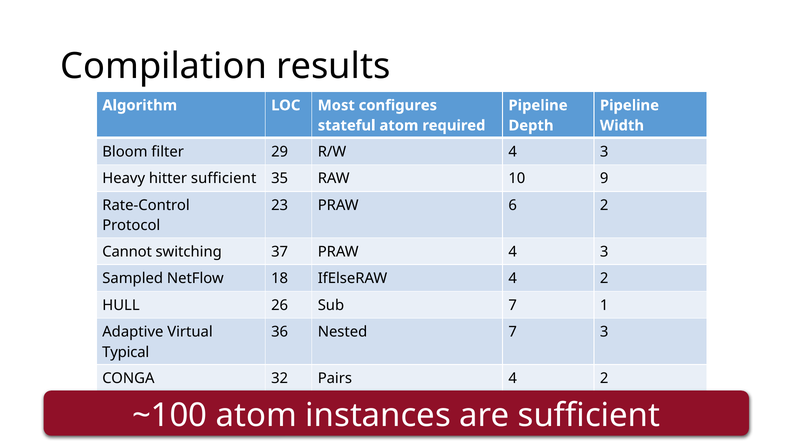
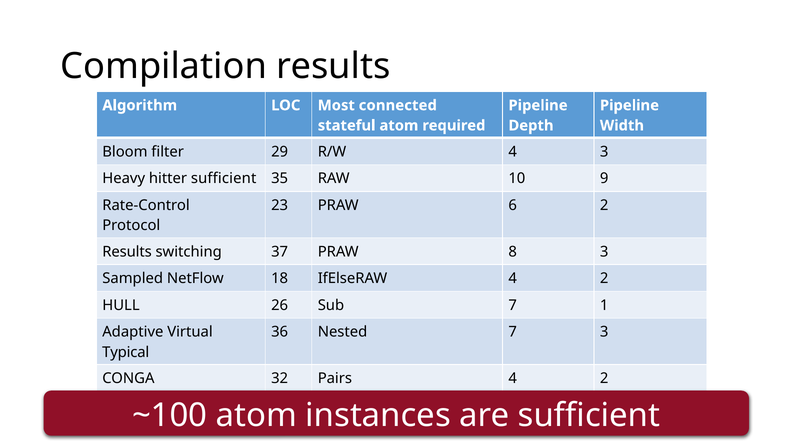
configures: configures -> connected (398, 105)
Cannot: Cannot -> Results (127, 252)
PRAW 4: 4 -> 8 (513, 252)
